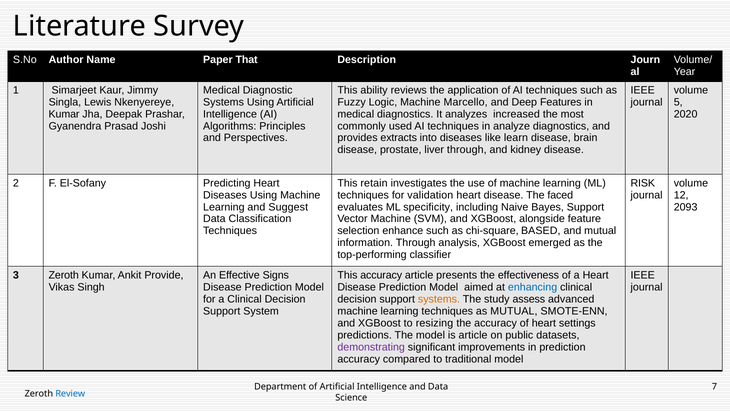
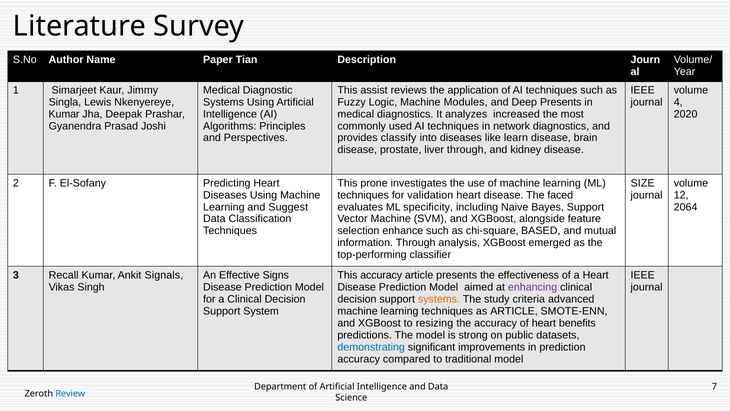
That: That -> Tian (247, 60)
ability: ability -> assist (374, 90)
Marcello: Marcello -> Modules (466, 102)
Deep Features: Features -> Presents (561, 102)
5: 5 -> 4 (678, 102)
analyze: analyze -> network (512, 126)
extracts: extracts -> classify (399, 138)
retain: retain -> prone (374, 183)
RISK: RISK -> SIZE (643, 183)
2093: 2093 -> 2064 (686, 207)
3 Zeroth: Zeroth -> Recall (64, 275)
Provide: Provide -> Signals (164, 275)
enhancing colour: blue -> purple (533, 287)
assess: assess -> criteria (529, 299)
as MUTUAL: MUTUAL -> ARTICLE (514, 311)
settings: settings -> benefits (577, 323)
is article: article -> strong (473, 335)
demonstrating colour: purple -> blue (371, 347)
